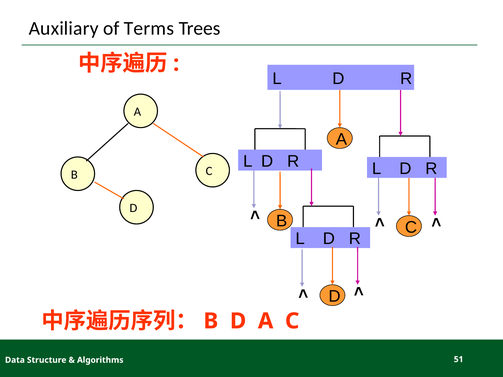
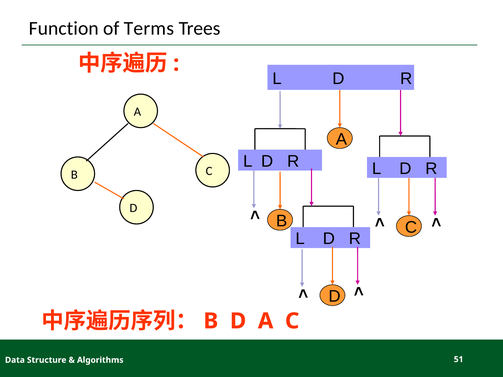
Auxiliary: Auxiliary -> Function (64, 28)
